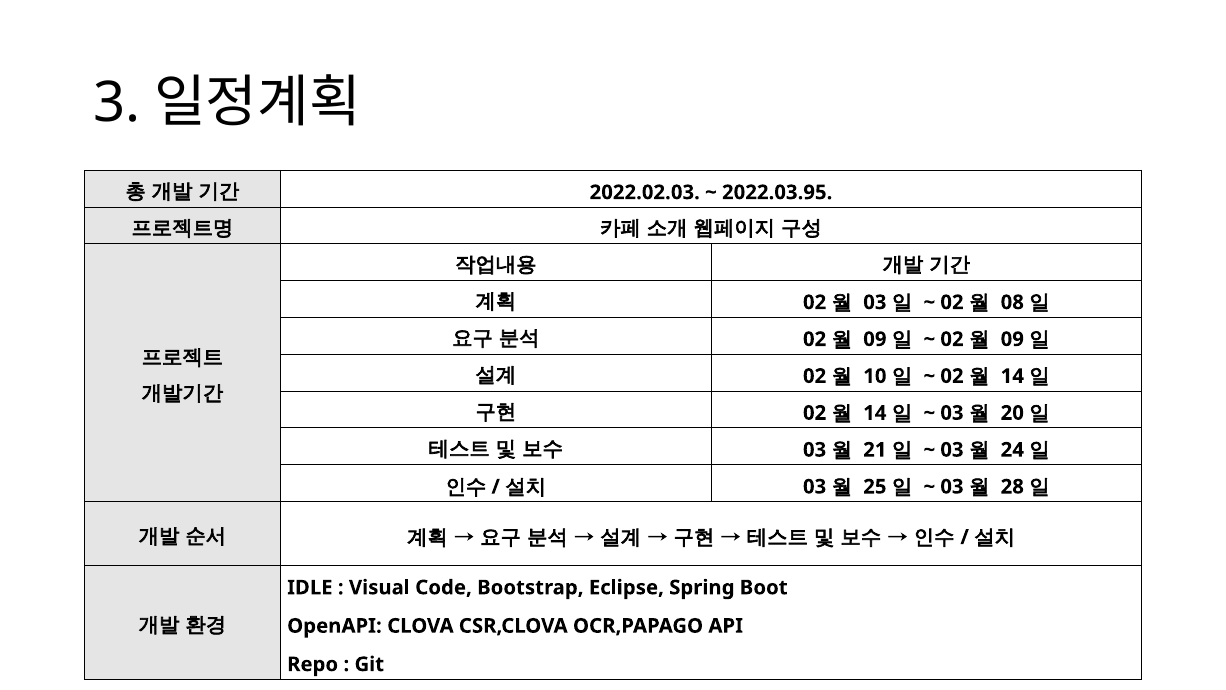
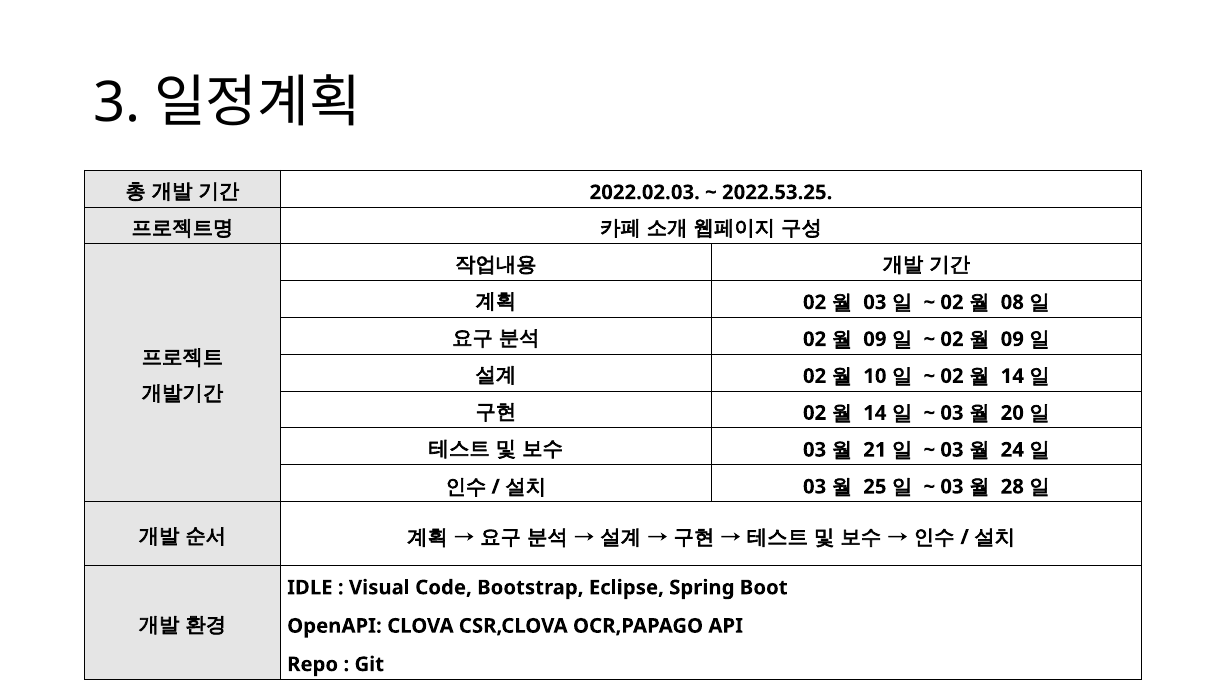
2022.03.95: 2022.03.95 -> 2022.53.25 (777, 192)
